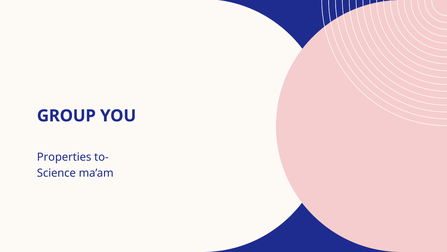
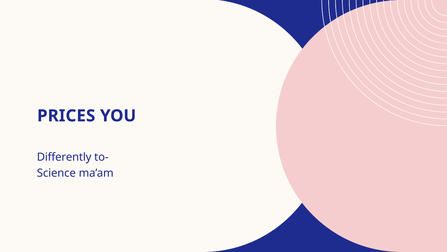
GROUP: GROUP -> PRICES (66, 116)
Properties: Properties -> Differently (64, 157)
